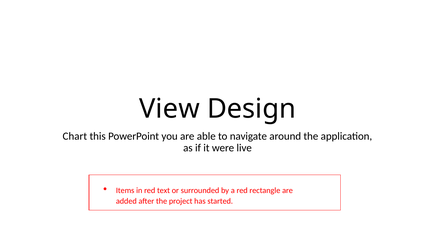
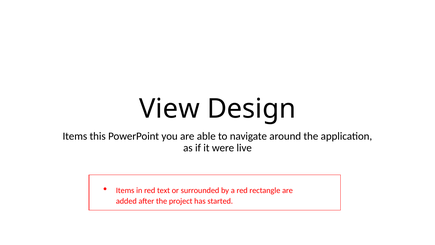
Chart: Chart -> Items (75, 136)
